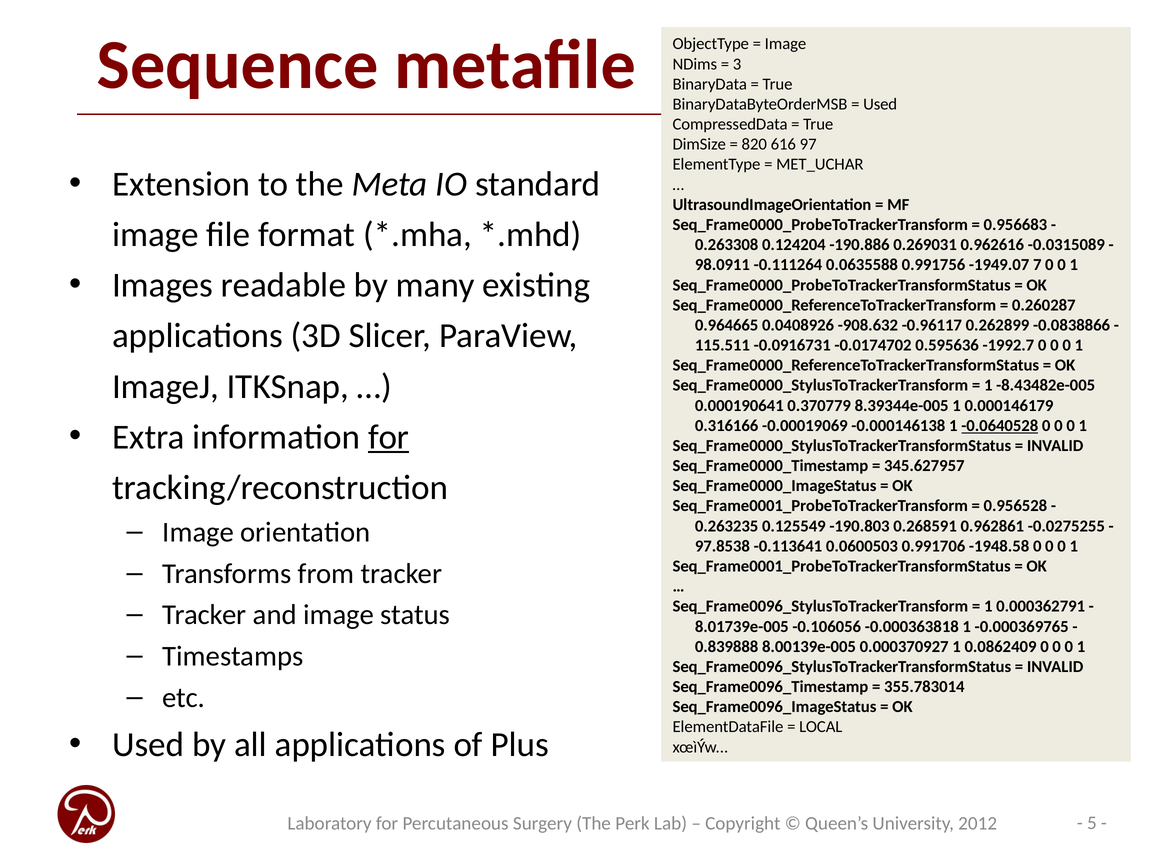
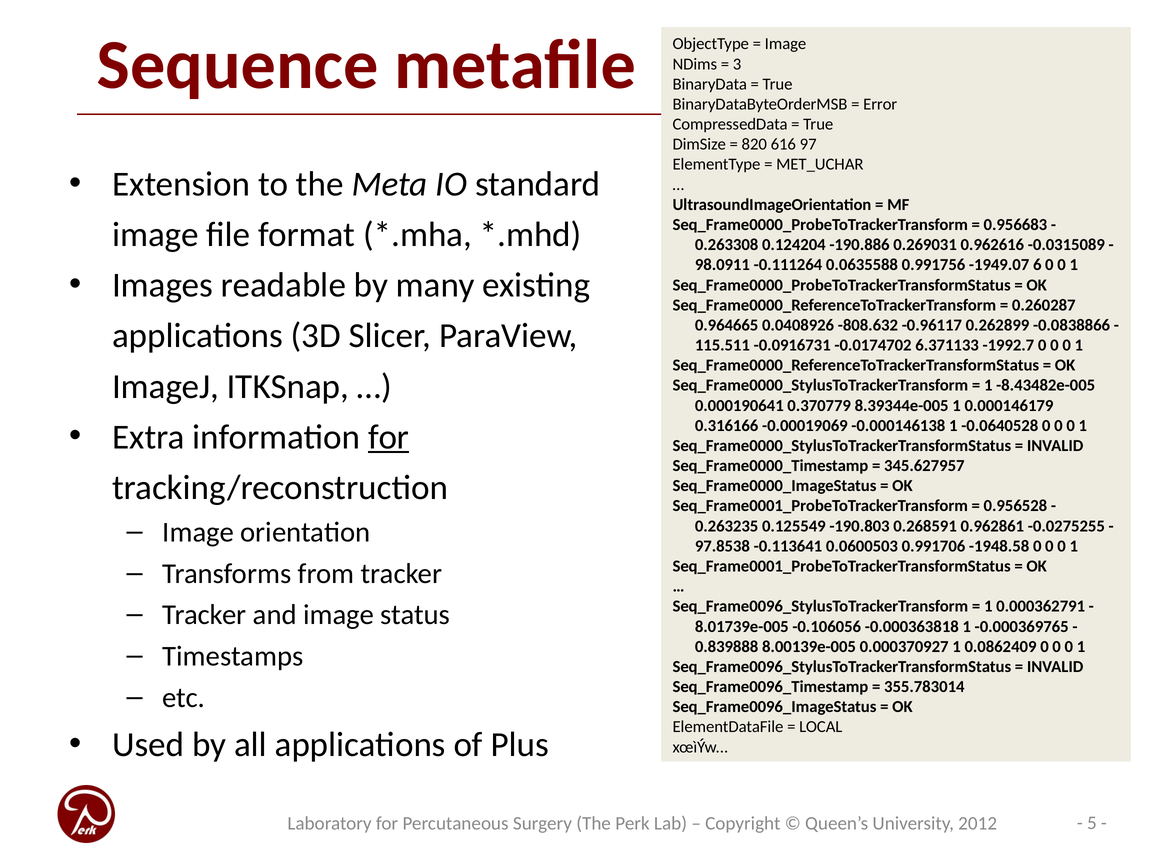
Used: Used -> Error (880, 104)
7: 7 -> 6 (1037, 265)
-908.632: -908.632 -> -808.632 (868, 325)
0.595636: 0.595636 -> 6.371133 (947, 345)
-0.0640528 underline: present -> none (1000, 426)
